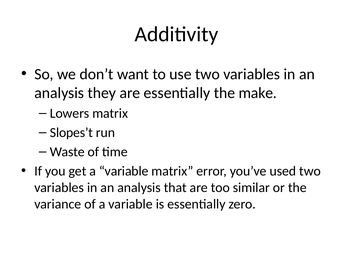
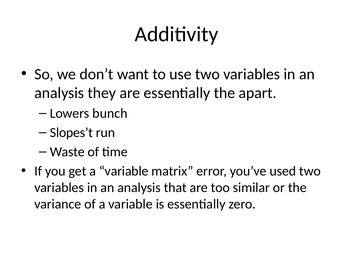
make: make -> apart (258, 93)
Lowers matrix: matrix -> bunch (110, 113)
